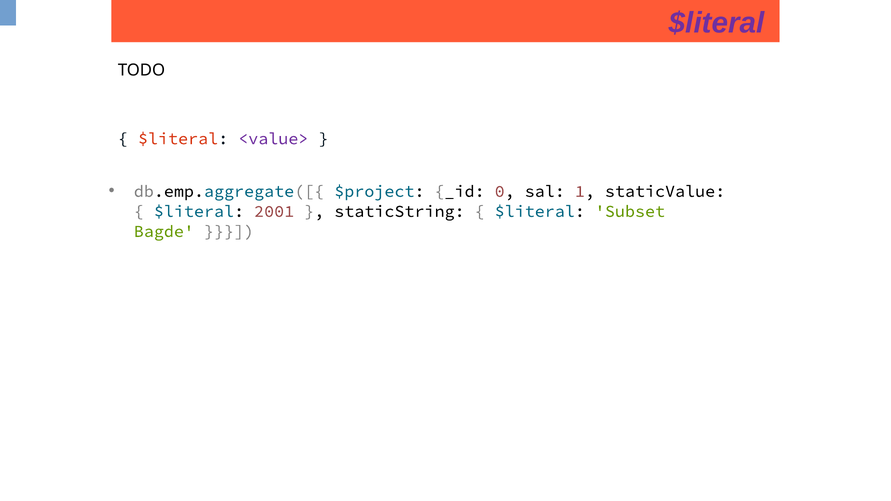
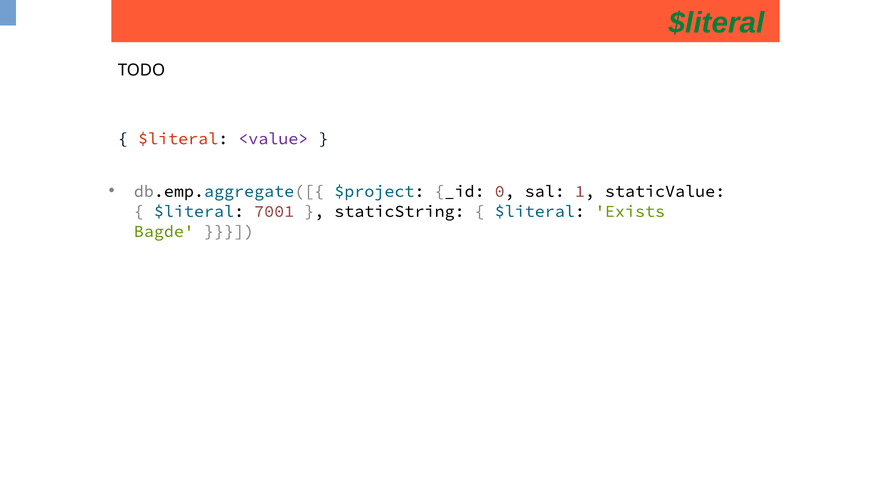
$literal colour: purple -> green (717, 23)
2001: 2001 -> 7001 (274, 211)
Subset: Subset -> Exists (630, 211)
